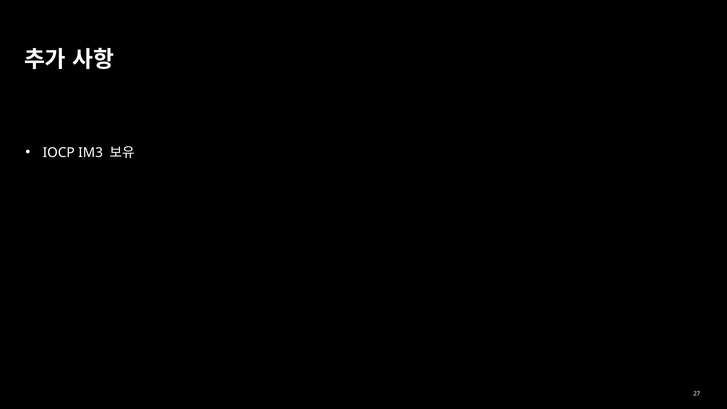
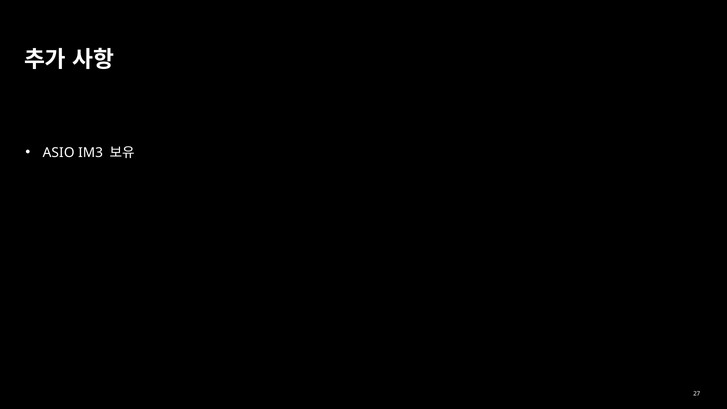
IOCP: IOCP -> ASIO (59, 153)
